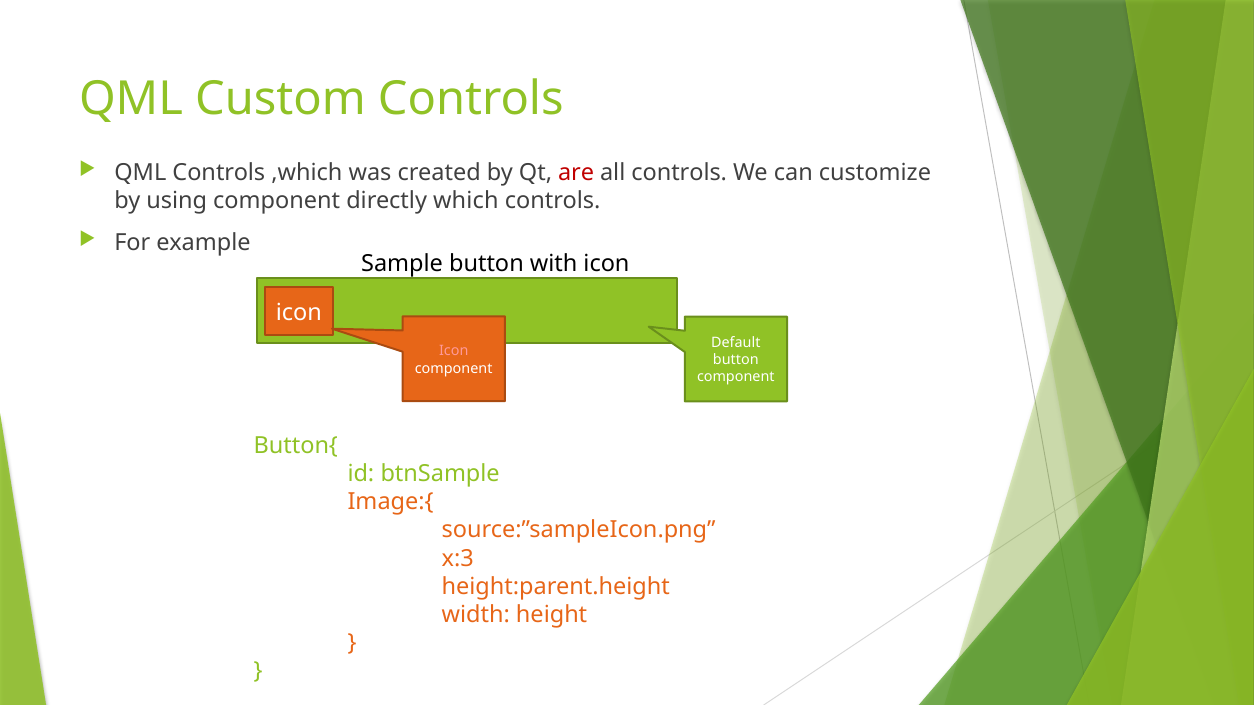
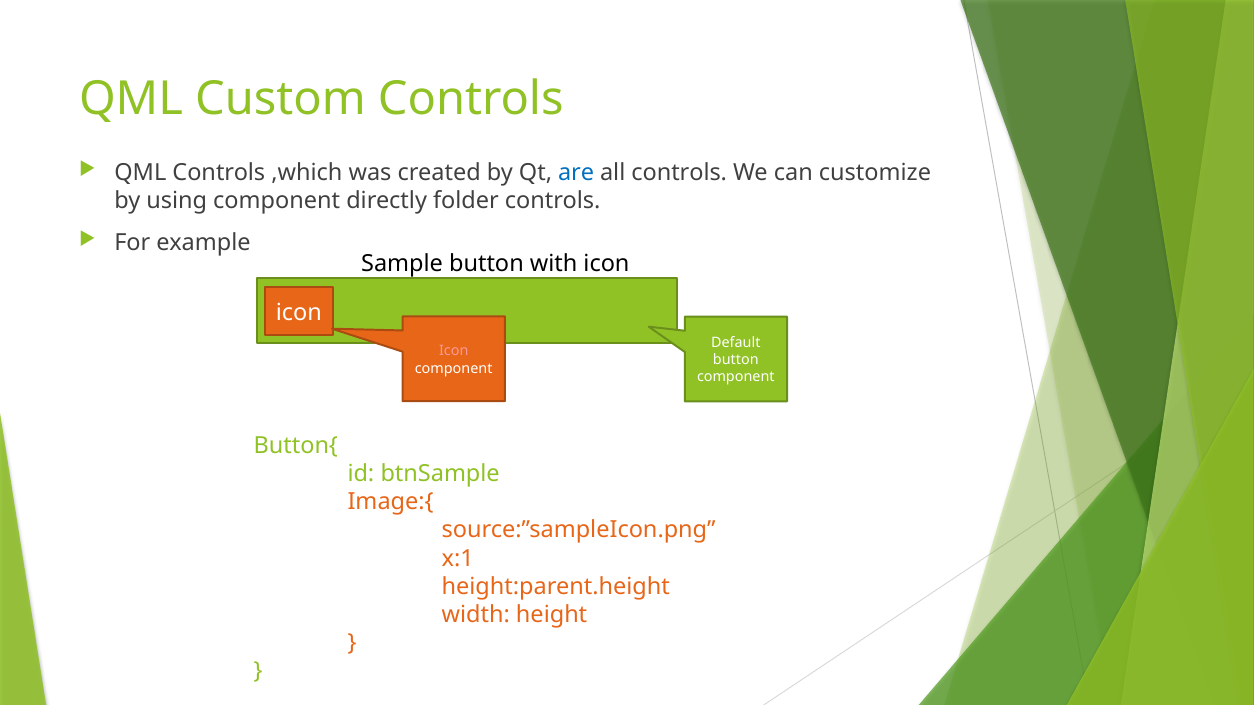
are colour: red -> blue (576, 173)
which: which -> folder (466, 201)
x:3: x:3 -> x:1 (458, 559)
